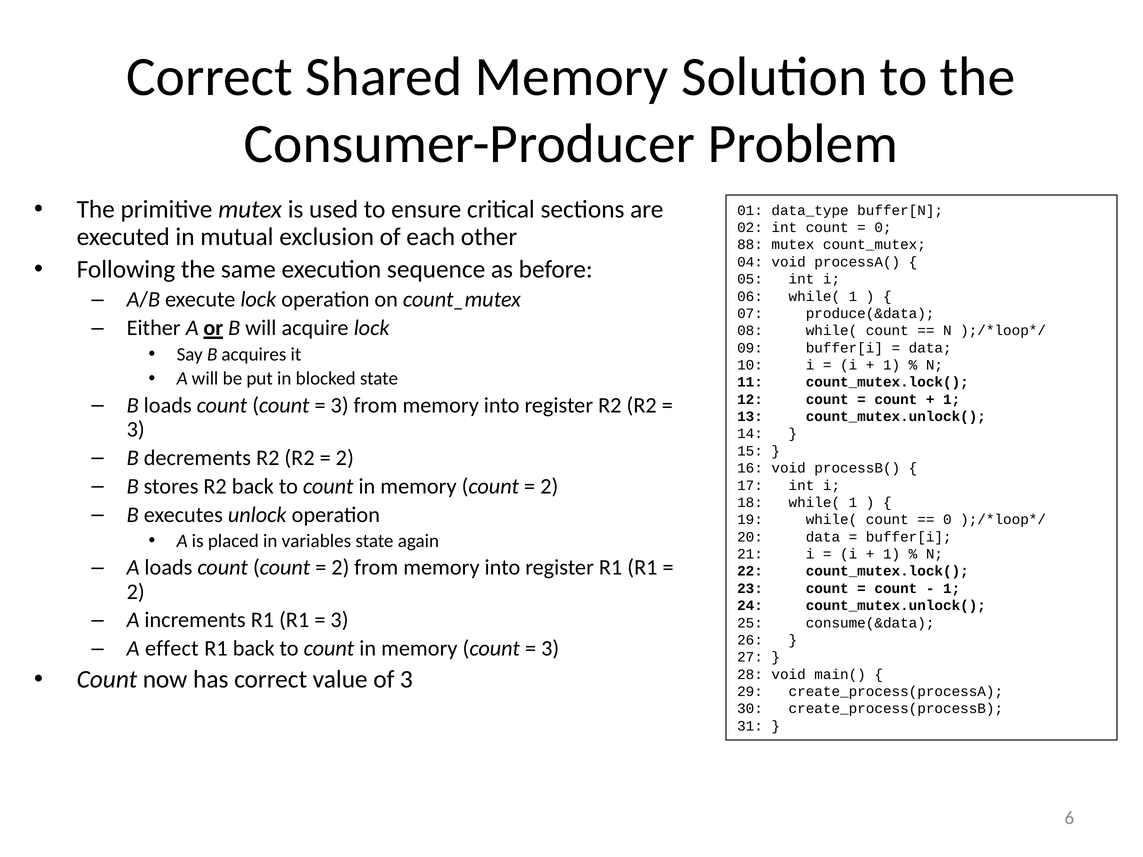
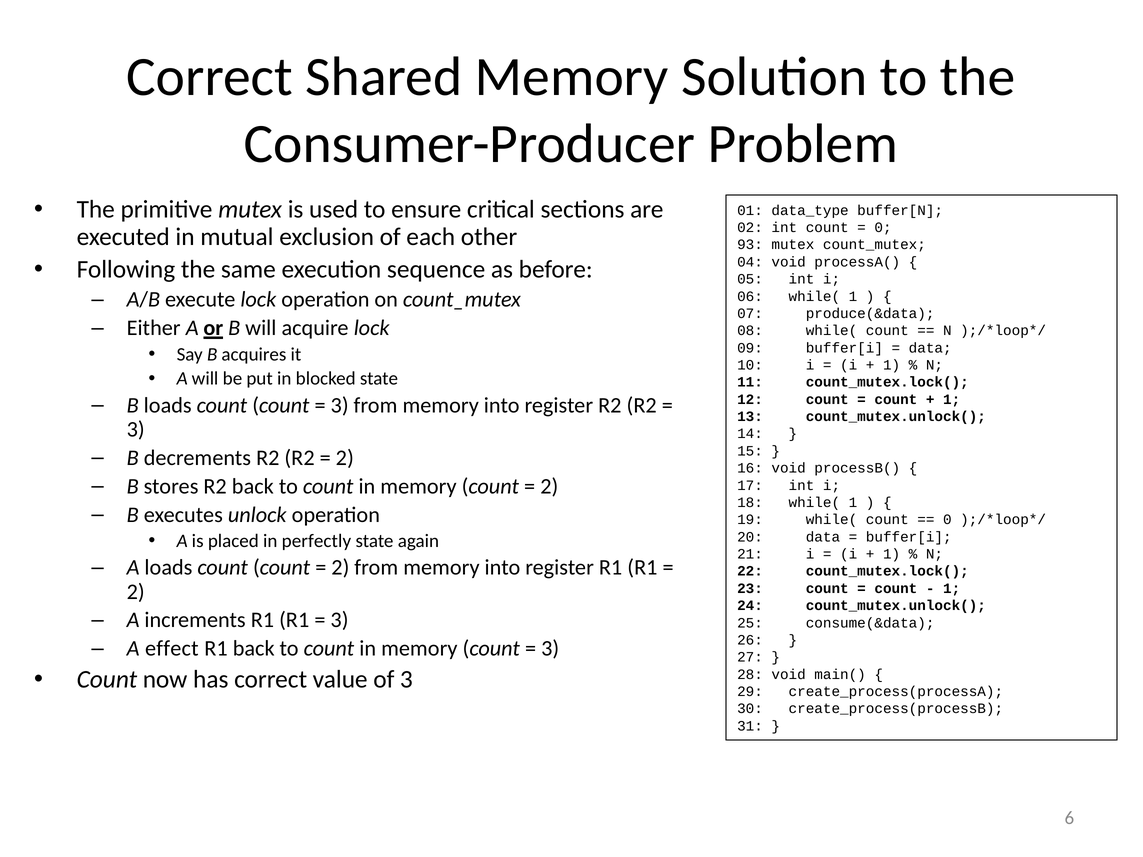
88: 88 -> 93 (750, 245)
variables: variables -> perfectly (316, 541)
